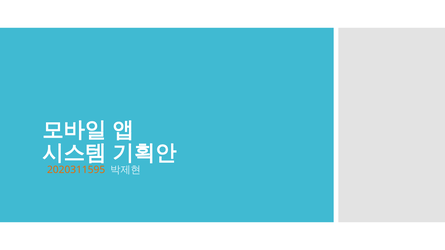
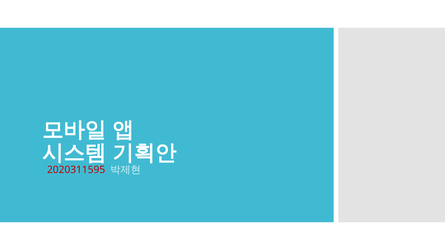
2020311595 colour: orange -> red (76, 170)
